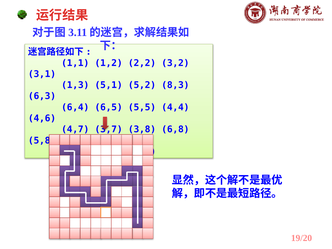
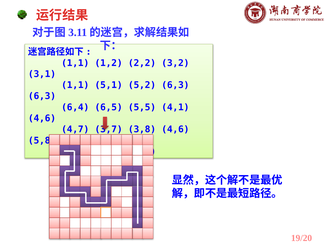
1,3: 1,3 -> 1,1 (75, 85)
5,2 8,3: 8,3 -> 6,3 (175, 85)
4,4: 4,4 -> 4,1 (175, 107)
6,8: 6,8 -> 4,6 (175, 129)
